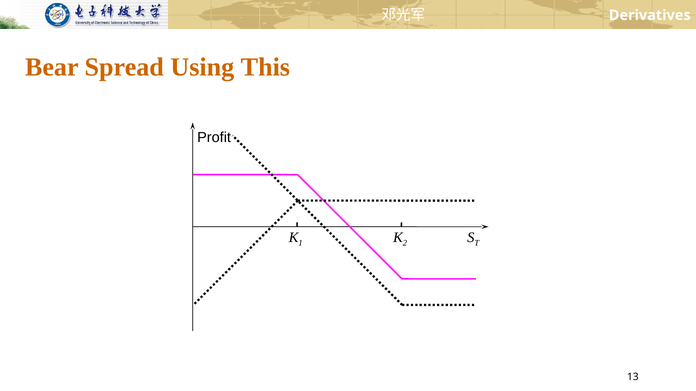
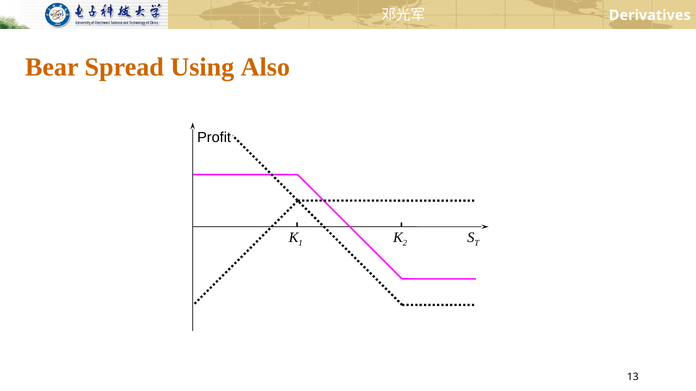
This: This -> Also (265, 67)
